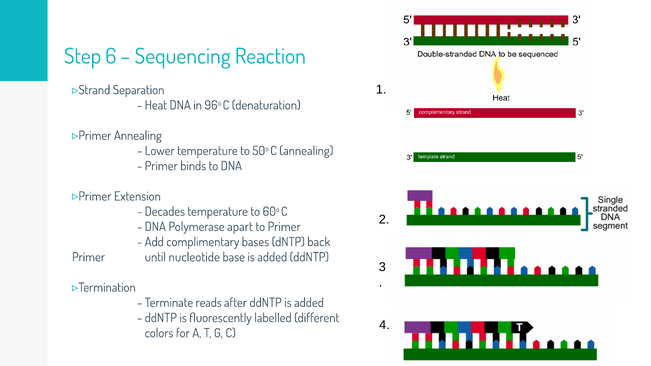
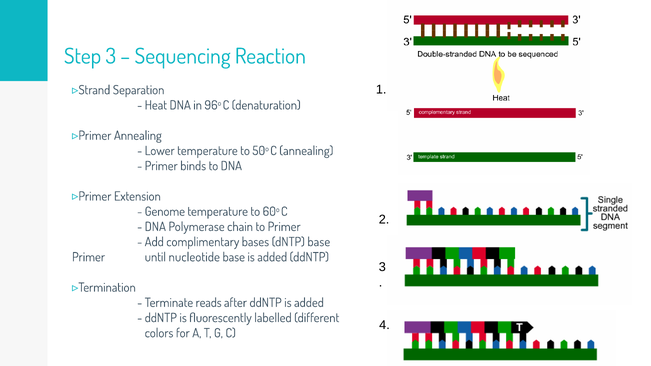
Step 6: 6 -> 3 (111, 56)
Decades: Decades -> Genome (165, 212)
apart: apart -> chain (240, 227)
dNTP back: back -> base (319, 242)
